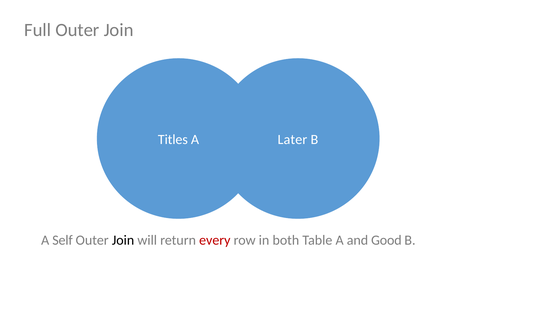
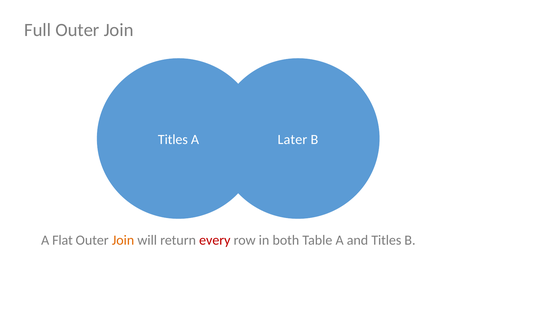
Self: Self -> Flat (62, 240)
Join colour: black -> orange (123, 240)
and Good: Good -> Titles (386, 240)
